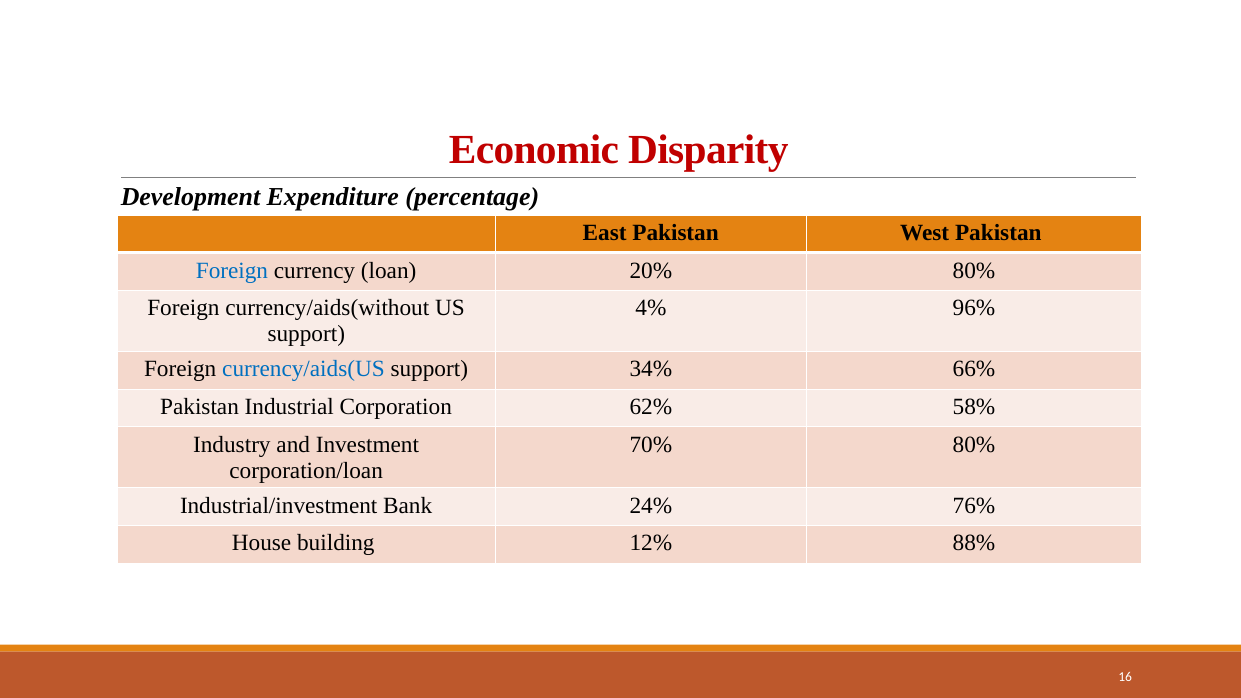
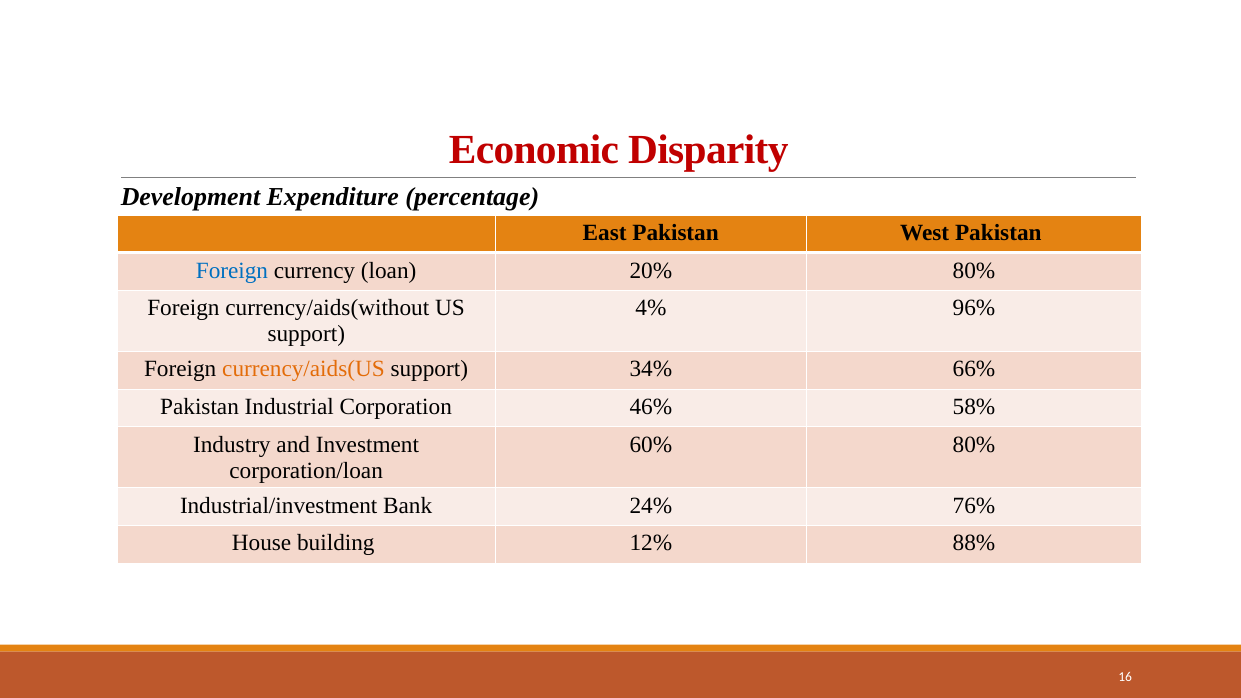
currency/aids(US colour: blue -> orange (304, 369)
62%: 62% -> 46% (651, 407)
70%: 70% -> 60% (651, 445)
